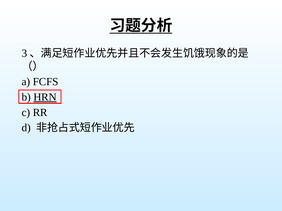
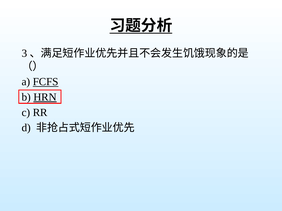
FCFS underline: none -> present (46, 82)
